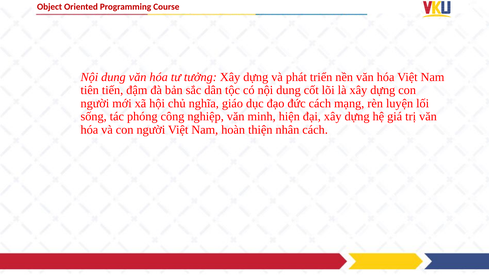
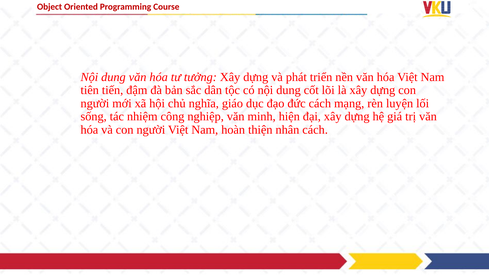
phóng: phóng -> nhiệm (142, 117)
